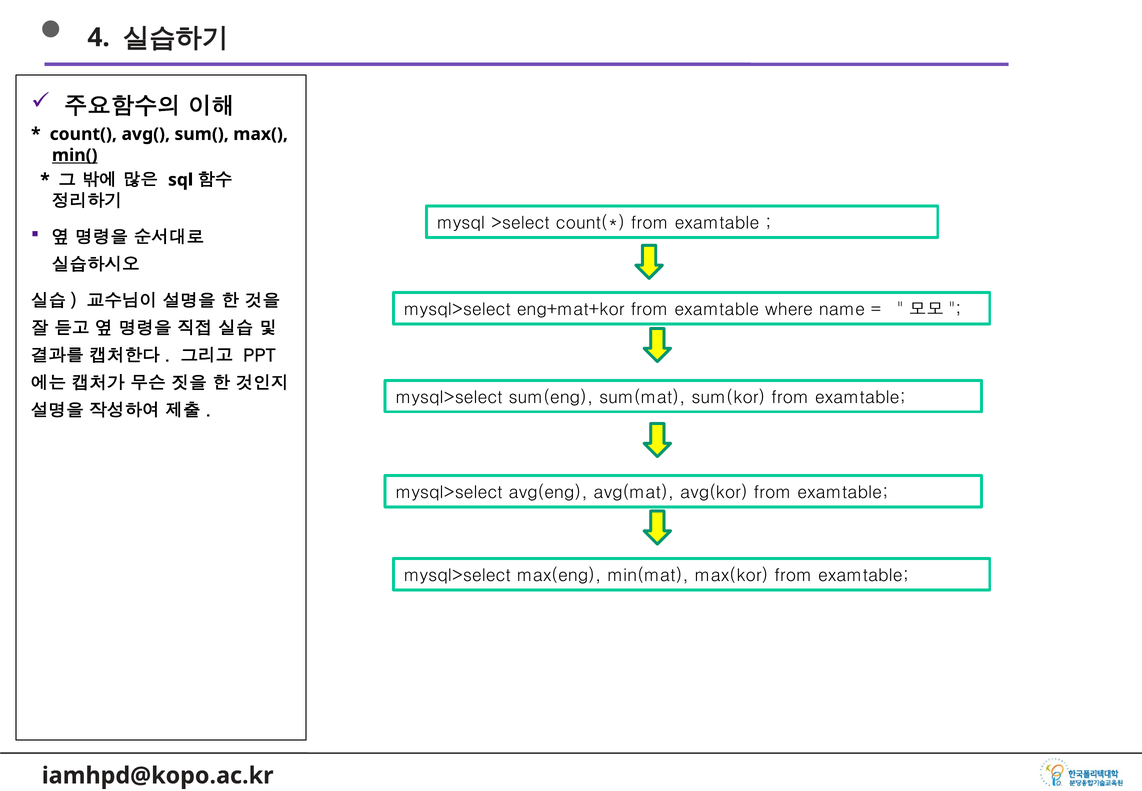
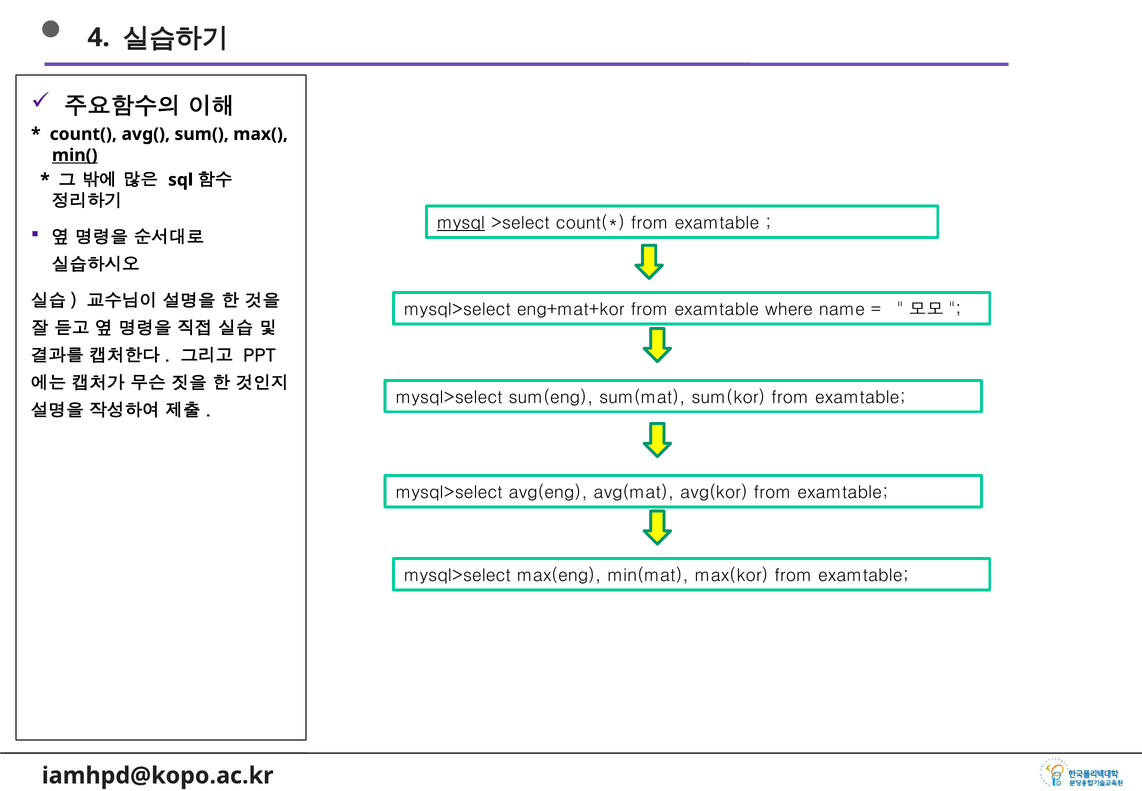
mysql underline: none -> present (461, 223)
